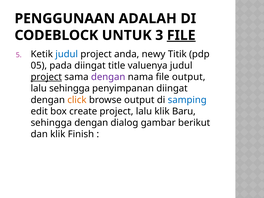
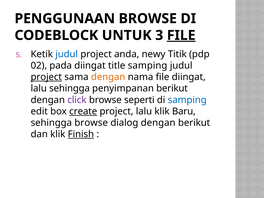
PENGGUNAAN ADALAH: ADALAH -> BROWSE (148, 19)
05: 05 -> 02 (39, 66)
title valuenya: valuenya -> samping (148, 66)
dengan colour: purple -> orange (108, 77)
file output: output -> diingat (189, 77)
penyimpanan diingat: diingat -> berikut (172, 88)
click colour: orange -> purple (77, 100)
browse output: output -> seperti (139, 100)
create underline: none -> present (83, 111)
sehingga dengan: dengan -> browse (91, 123)
dialog gambar: gambar -> dengan (158, 123)
Finish underline: none -> present (81, 134)
